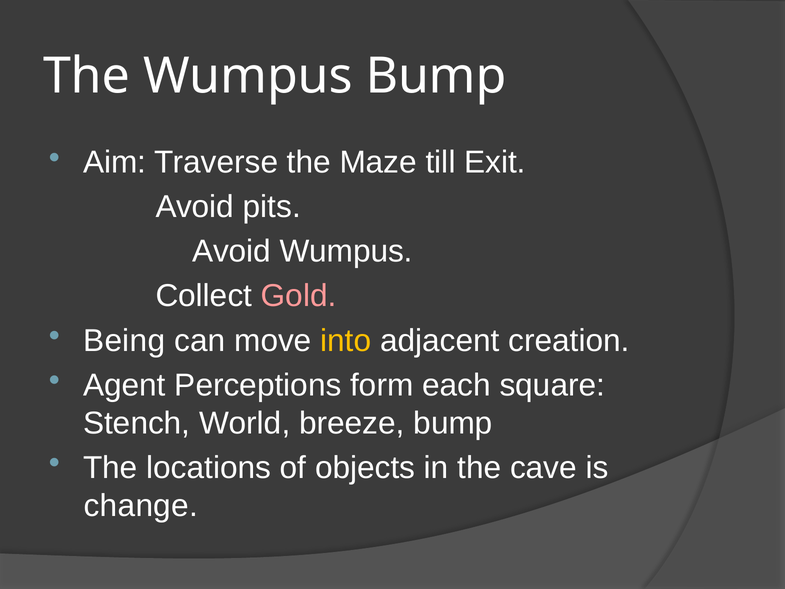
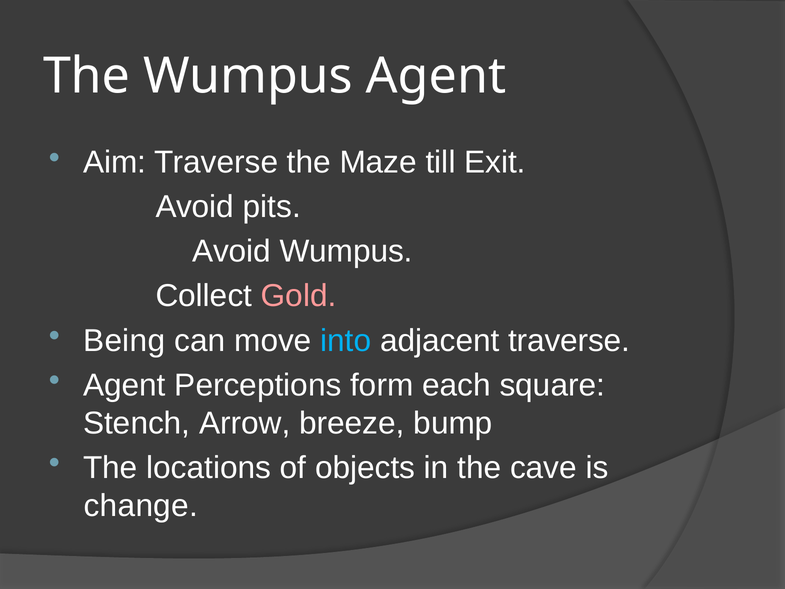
Wumpus Bump: Bump -> Agent (436, 76)
into colour: yellow -> light blue (346, 340)
adjacent creation: creation -> traverse (569, 340)
World: World -> Arrow (245, 423)
